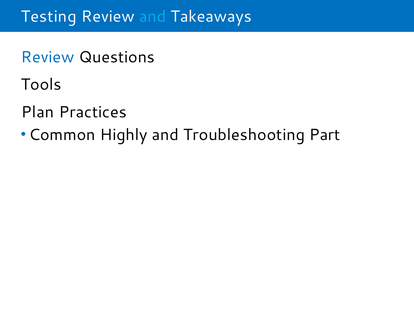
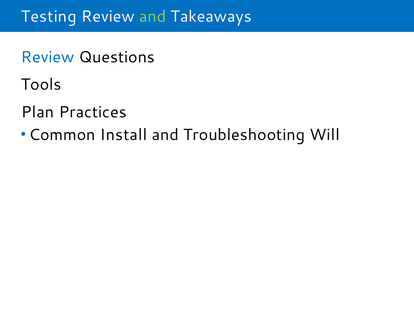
and colour: light blue -> light green (153, 16)
Highly: Highly -> Install (124, 135)
Part: Part -> Will (325, 135)
